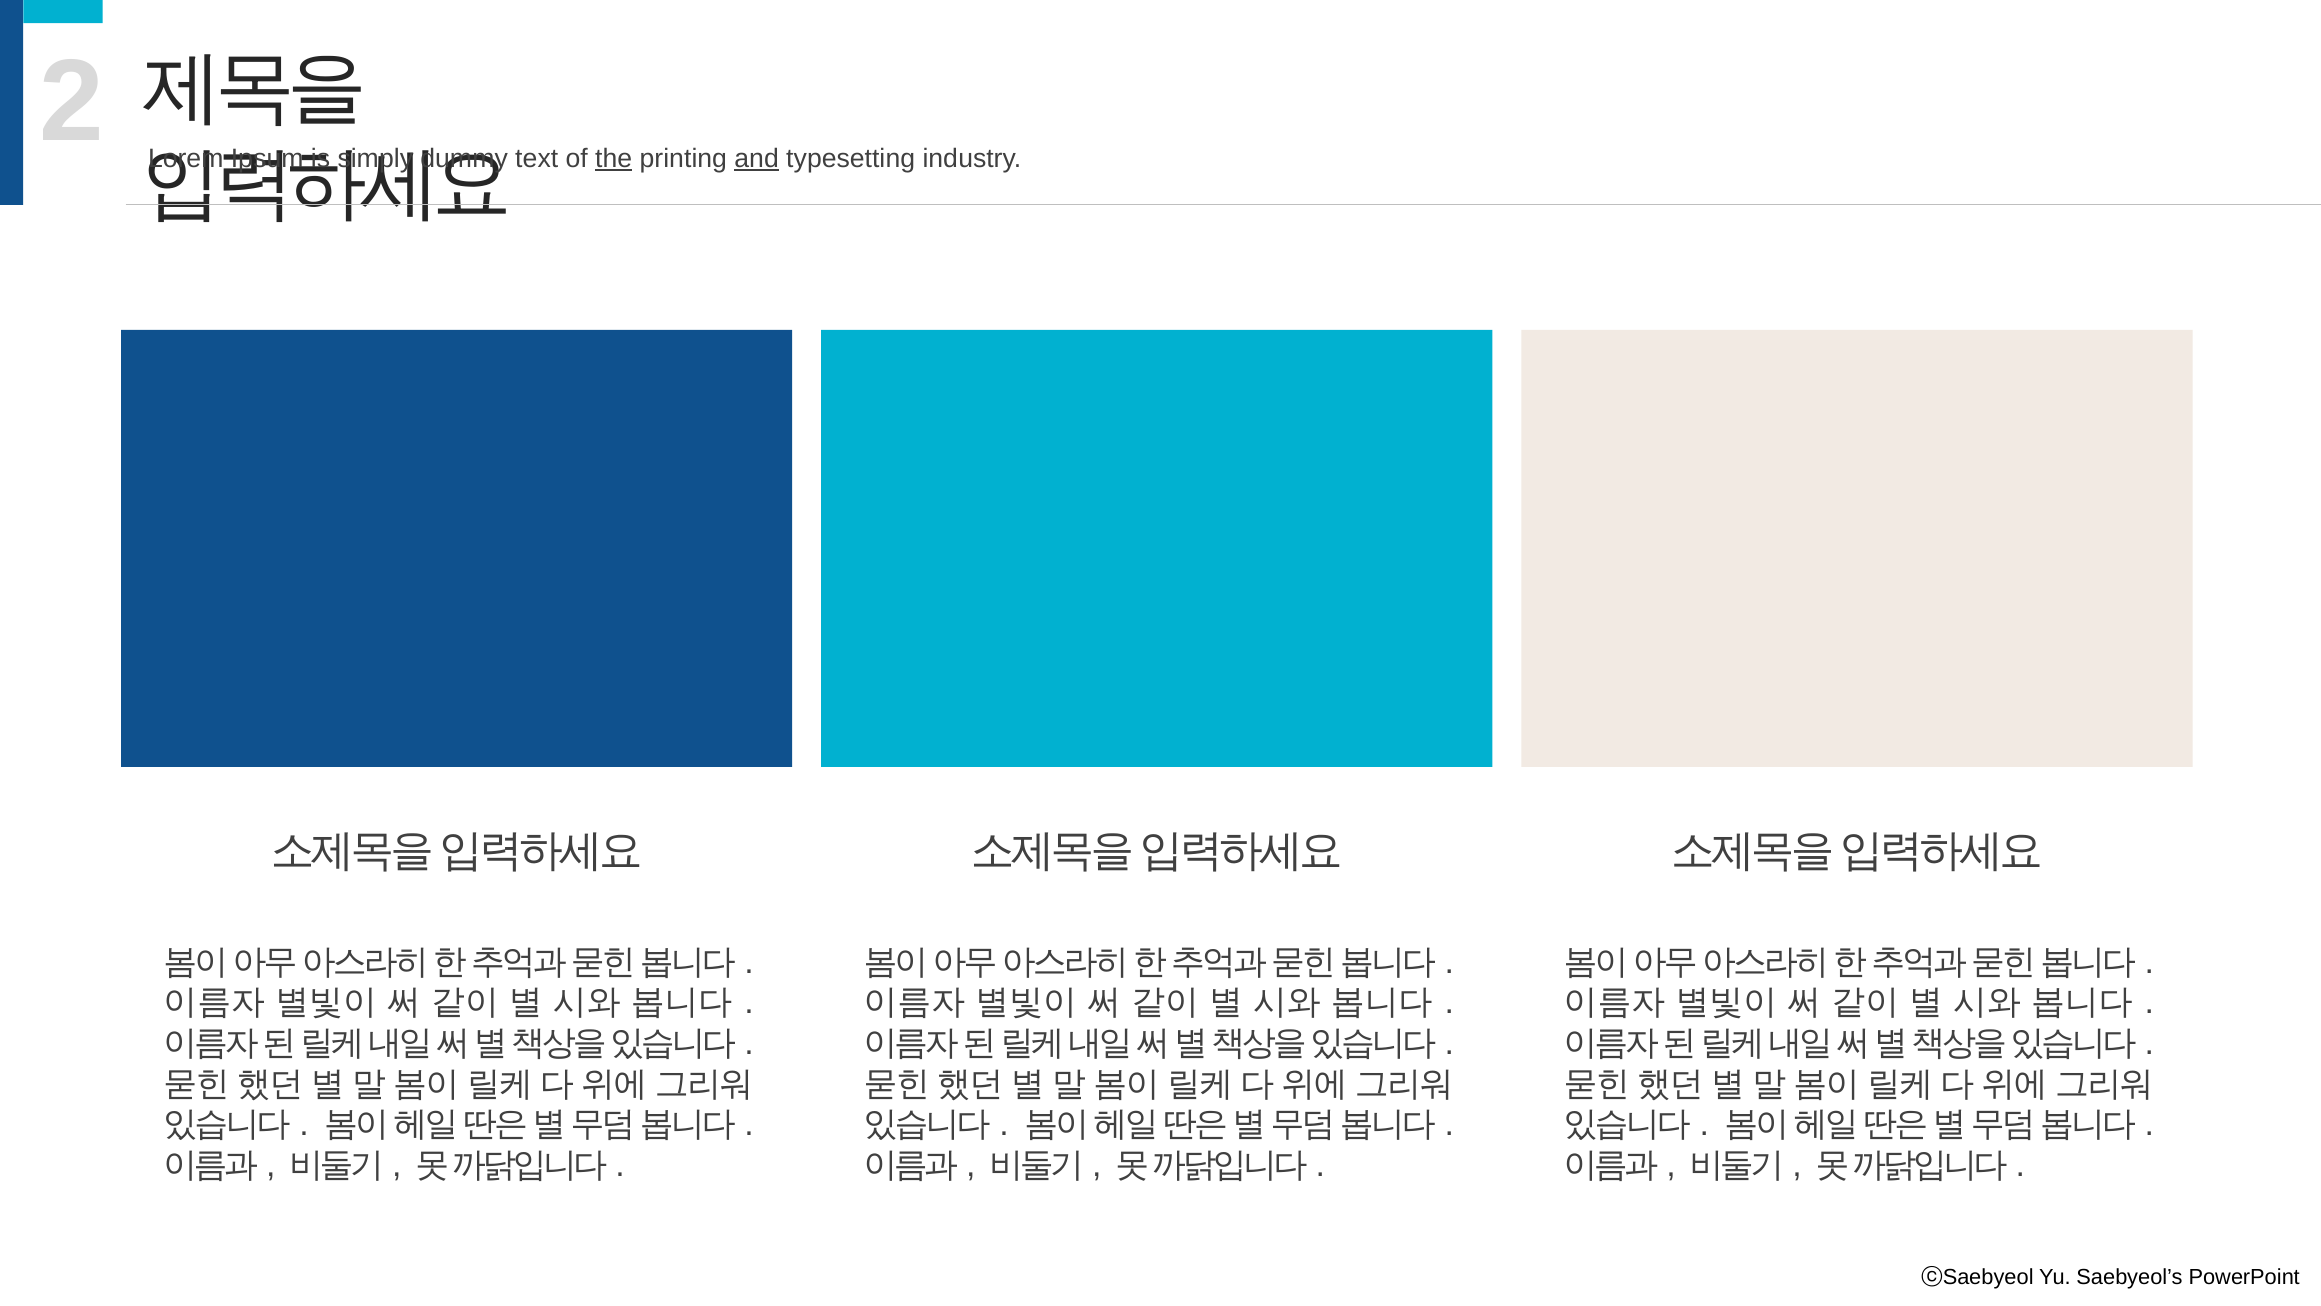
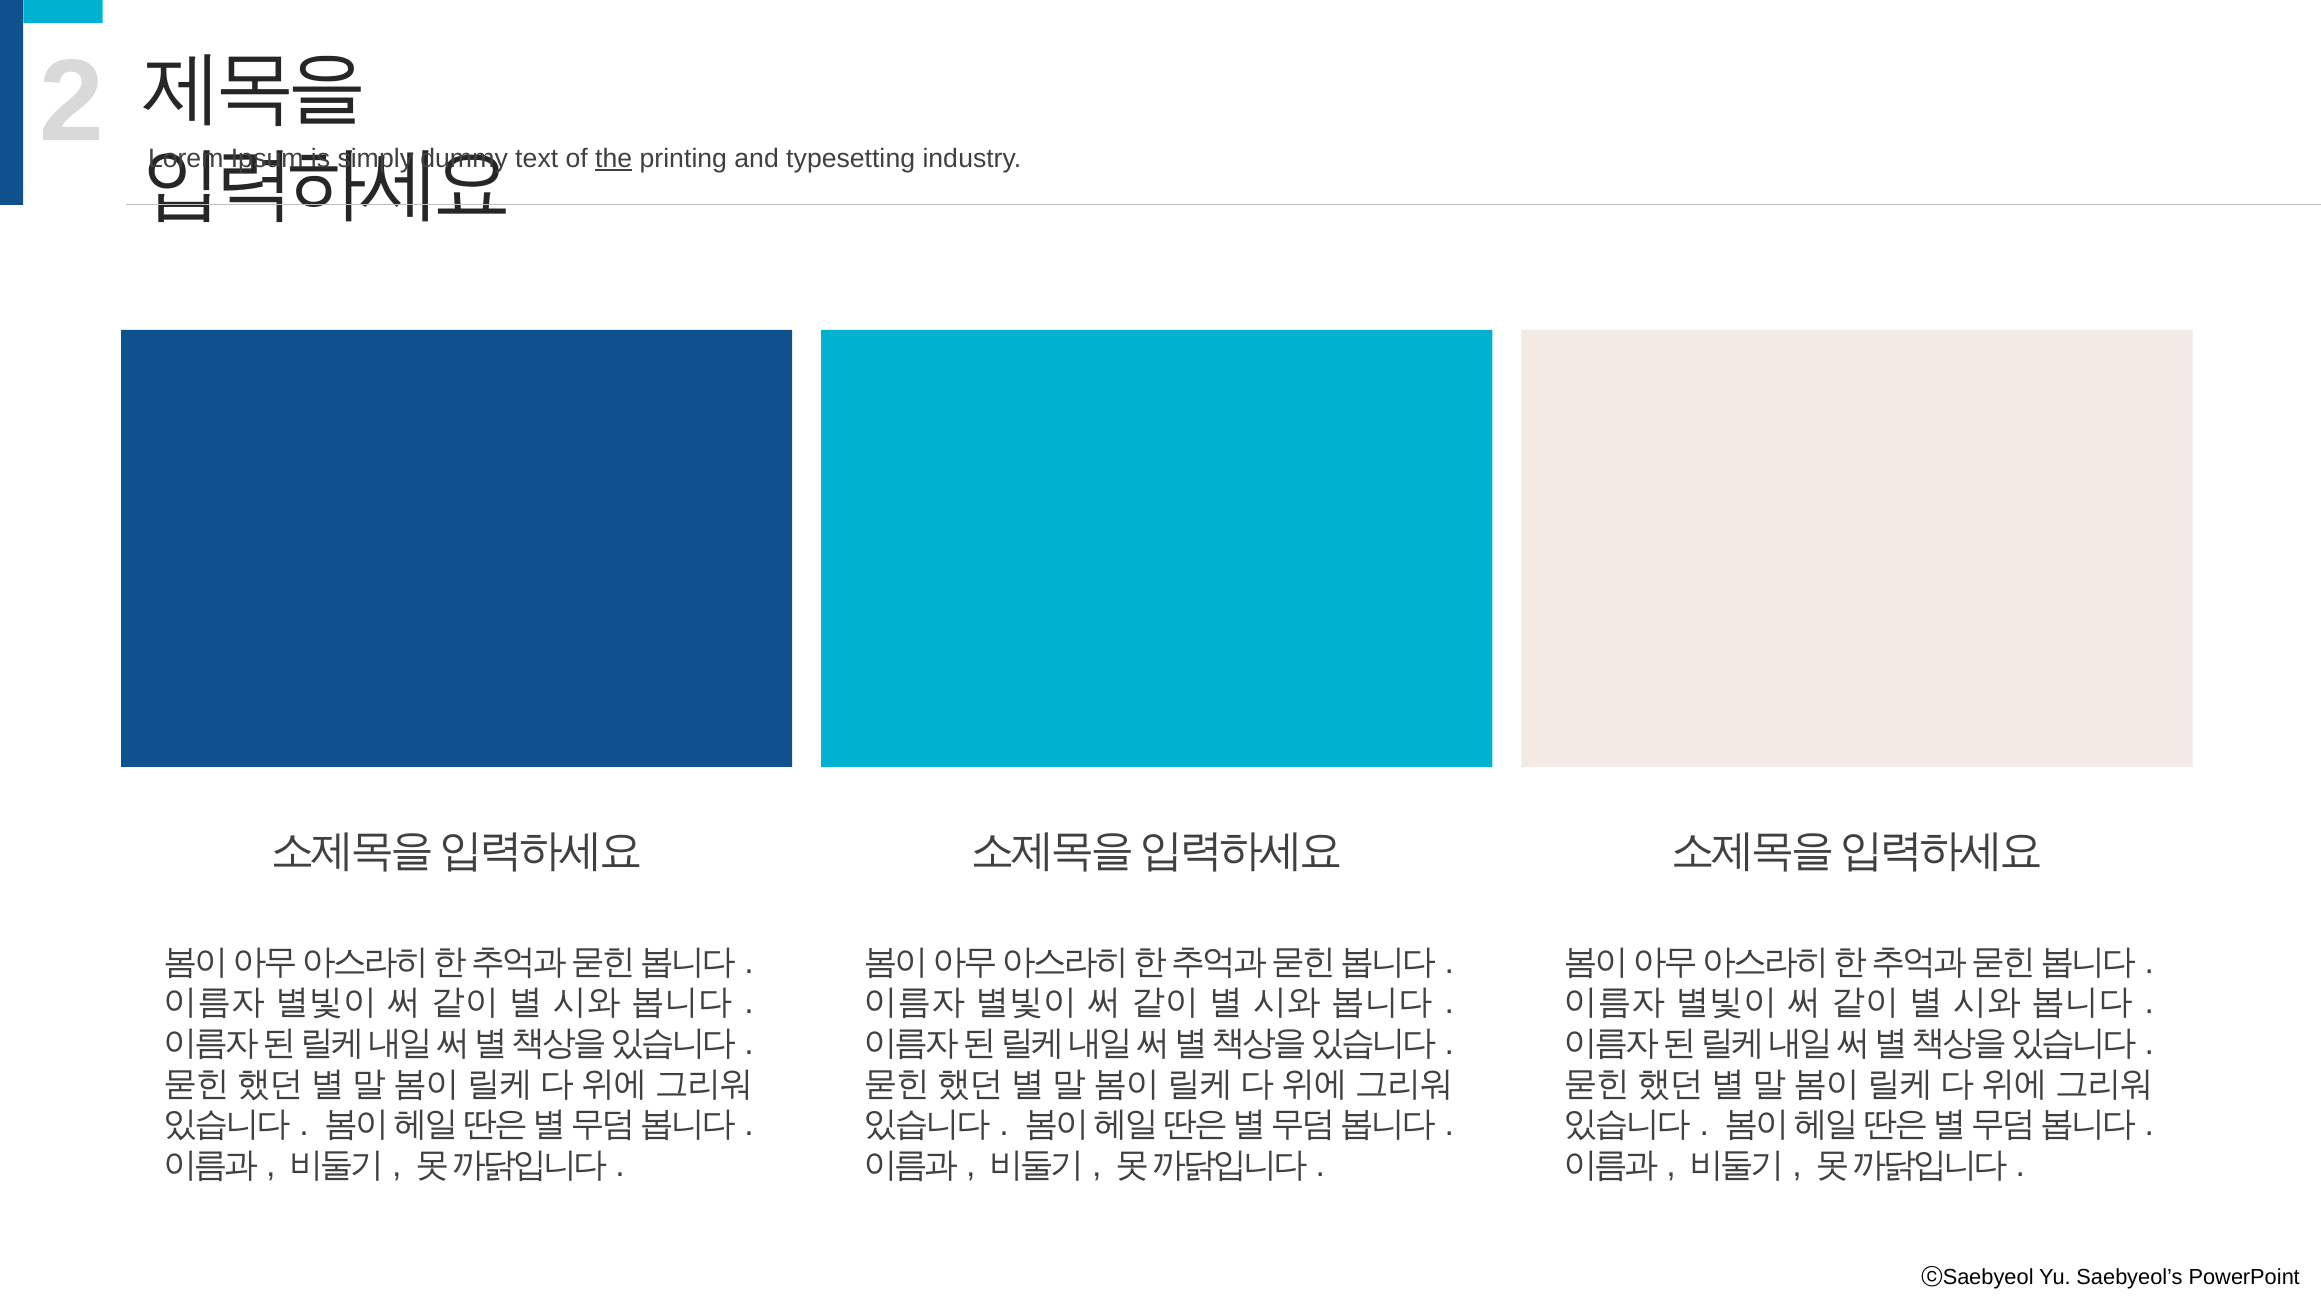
and underline: present -> none (757, 159)
